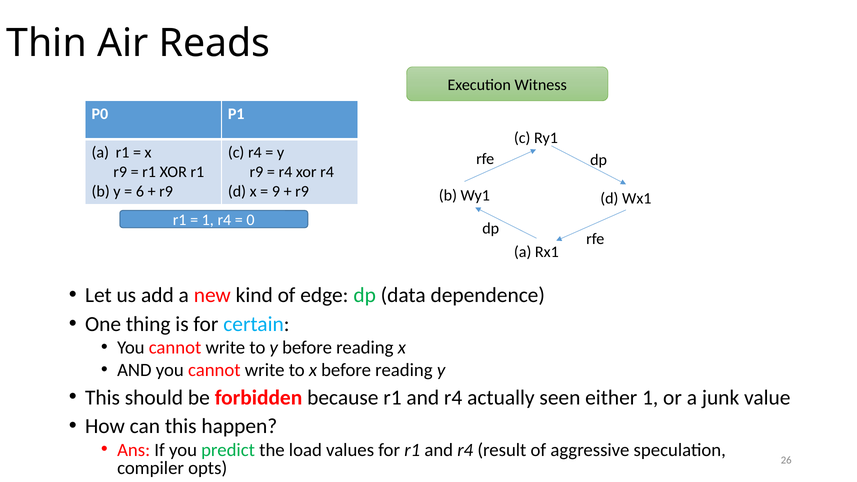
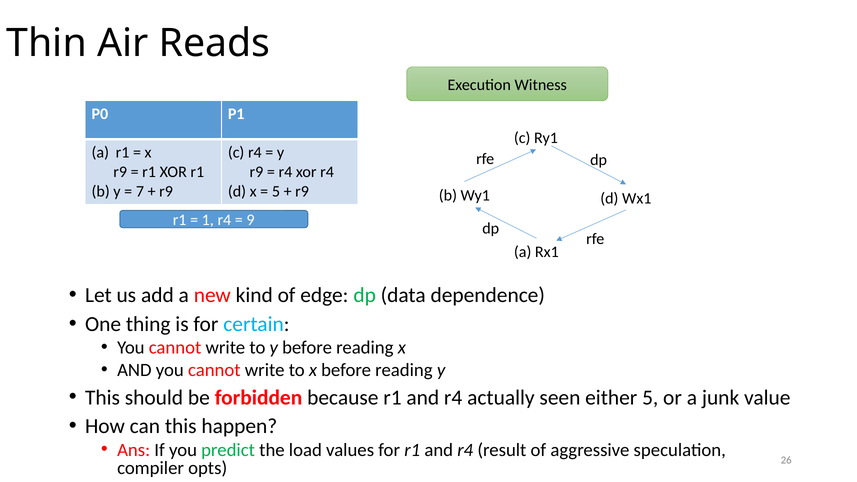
6: 6 -> 7 (140, 192)
9: 9 -> 5 (276, 192)
0: 0 -> 9 (251, 220)
either 1: 1 -> 5 (650, 397)
